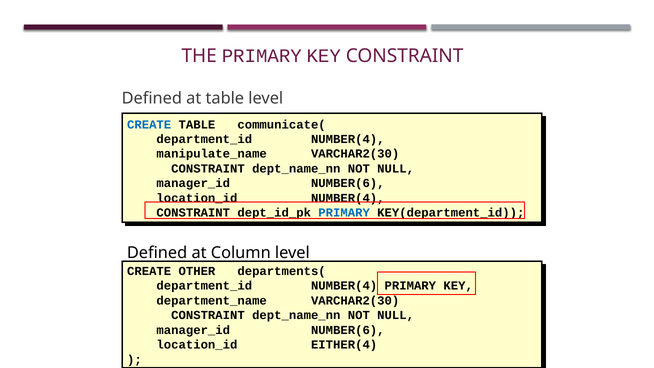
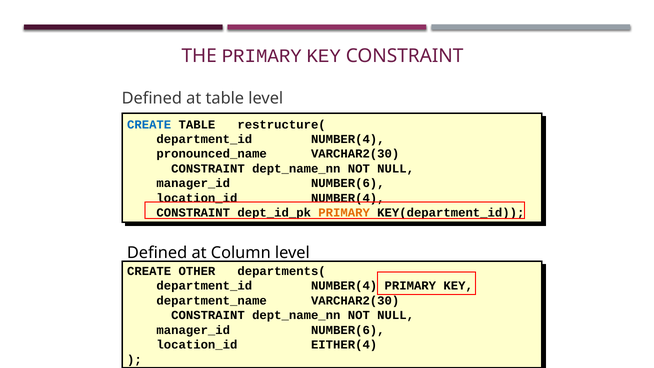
communicate(: communicate( -> restructure( (282, 124)
manipulate_name: manipulate_name -> pronounced_name (212, 154)
PRIMARY colour: blue -> orange (344, 213)
